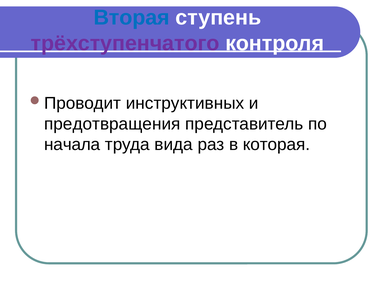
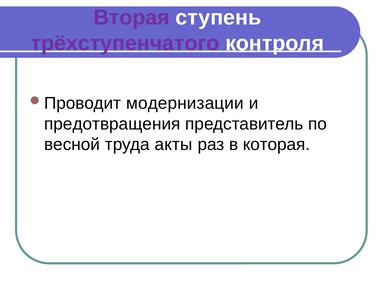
Вторая colour: blue -> purple (132, 18)
инструктивных: инструктивных -> модернизации (185, 103)
начала: начала -> весной (72, 145)
вида: вида -> акты (173, 145)
